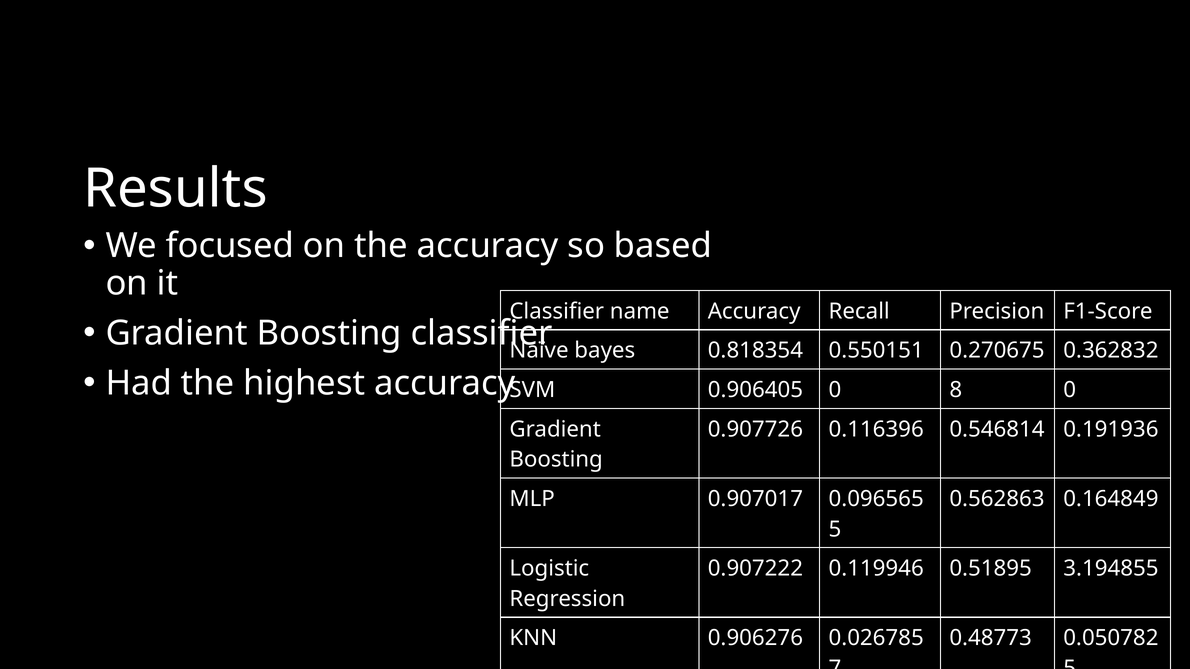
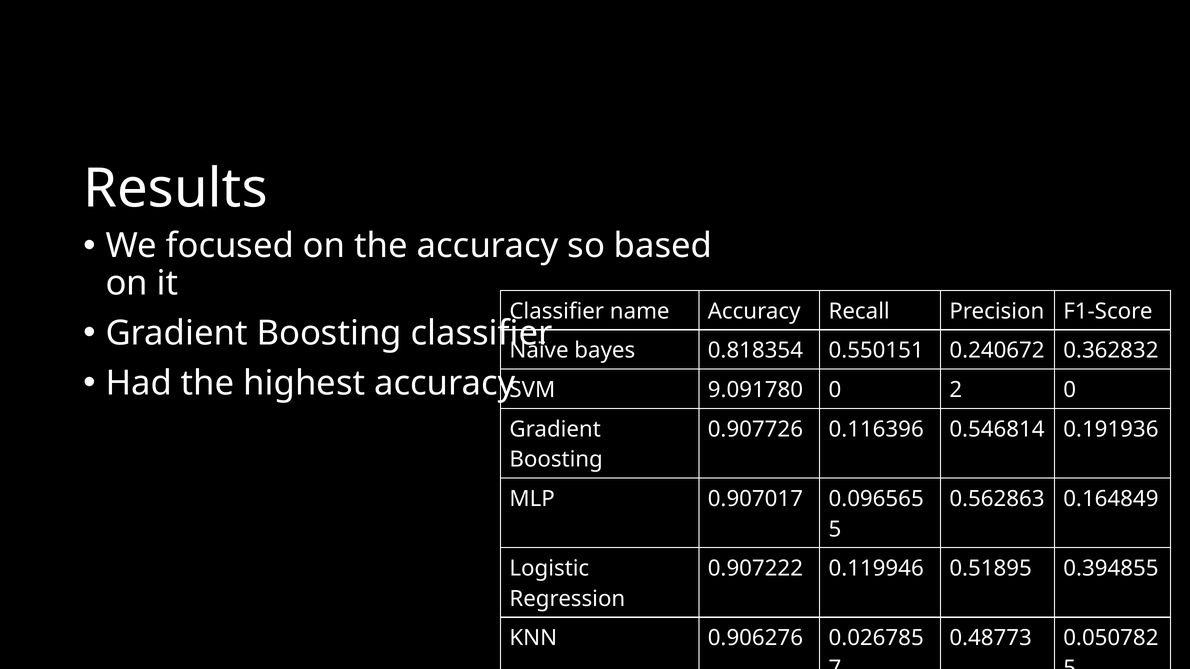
0.270675: 0.270675 -> 0.240672 (997, 351)
0.906405: 0.906405 -> 9.091780 (755, 390)
8: 8 -> 2 (956, 390)
3.194855: 3.194855 -> 0.394855 (1111, 569)
